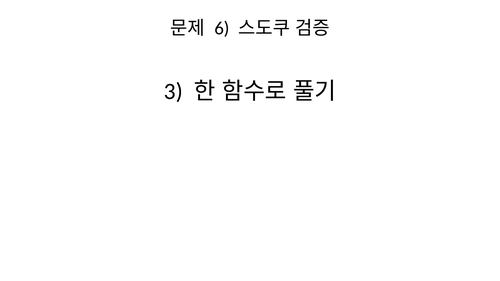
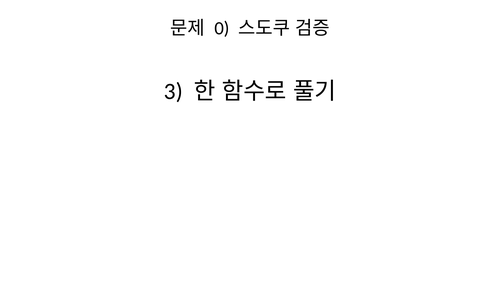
6: 6 -> 0 (222, 28)
